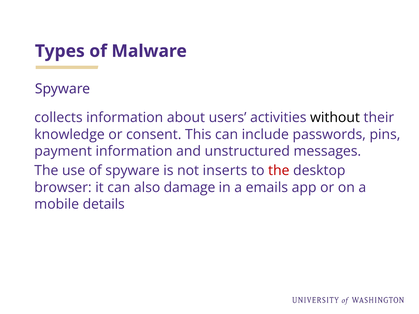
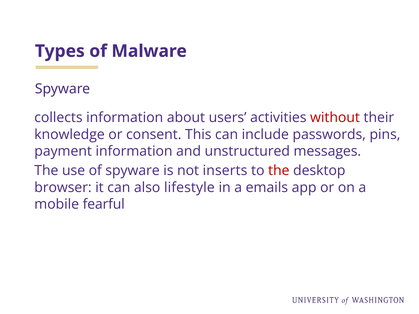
without colour: black -> red (335, 118)
damage: damage -> lifestyle (189, 188)
details: details -> fearful (104, 204)
